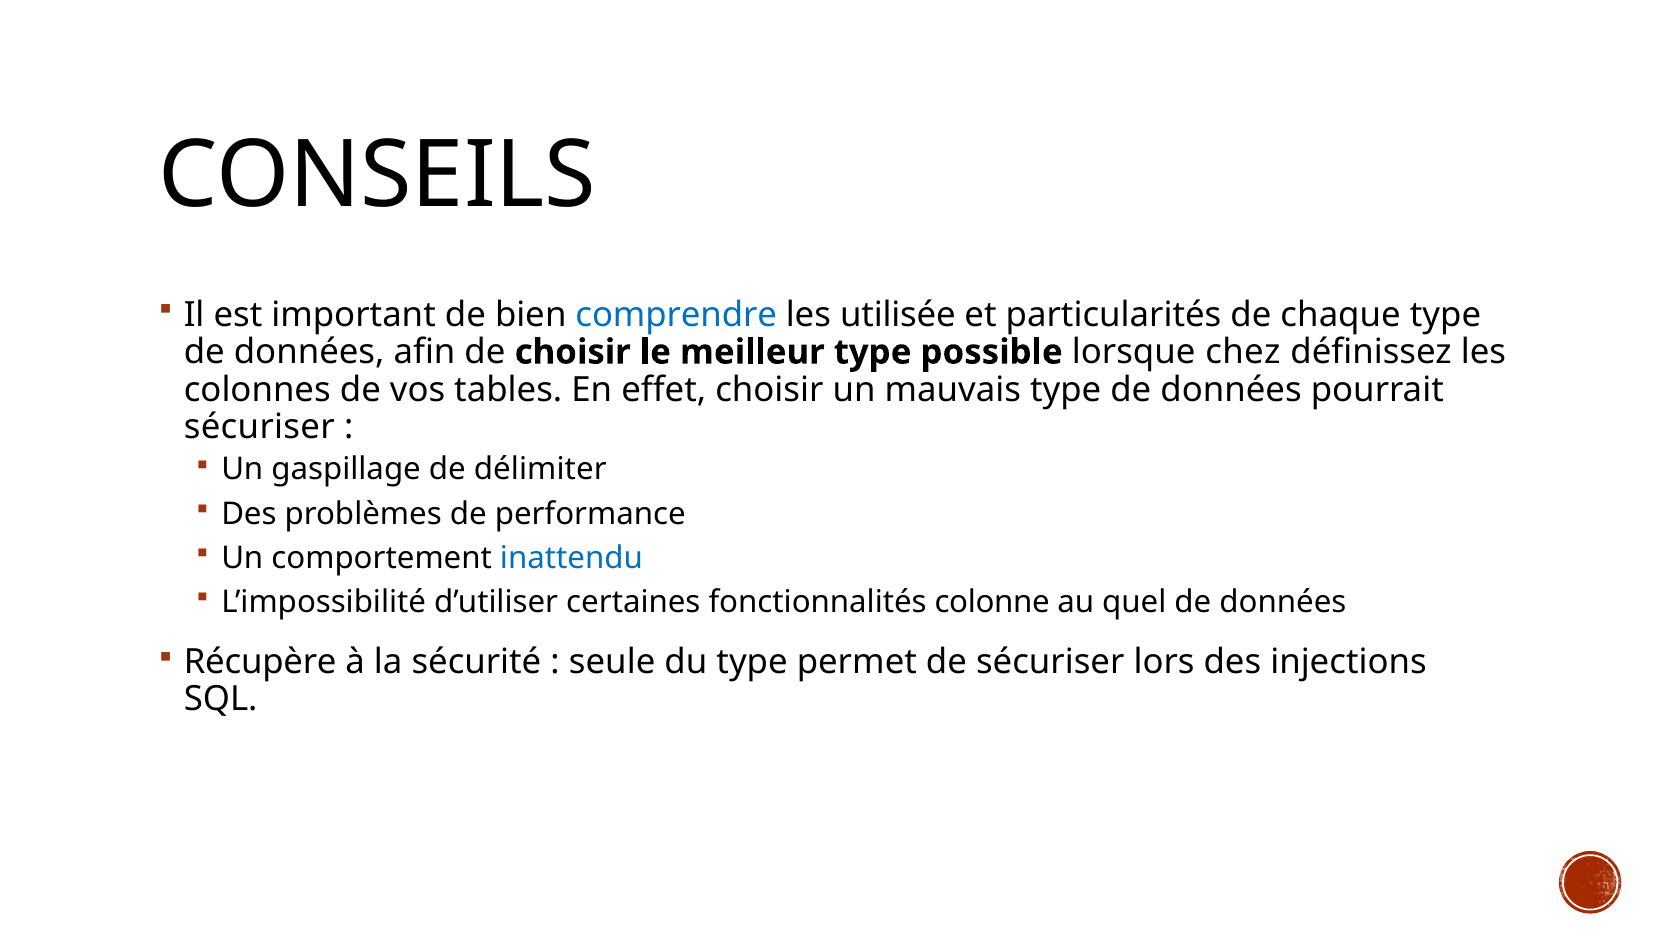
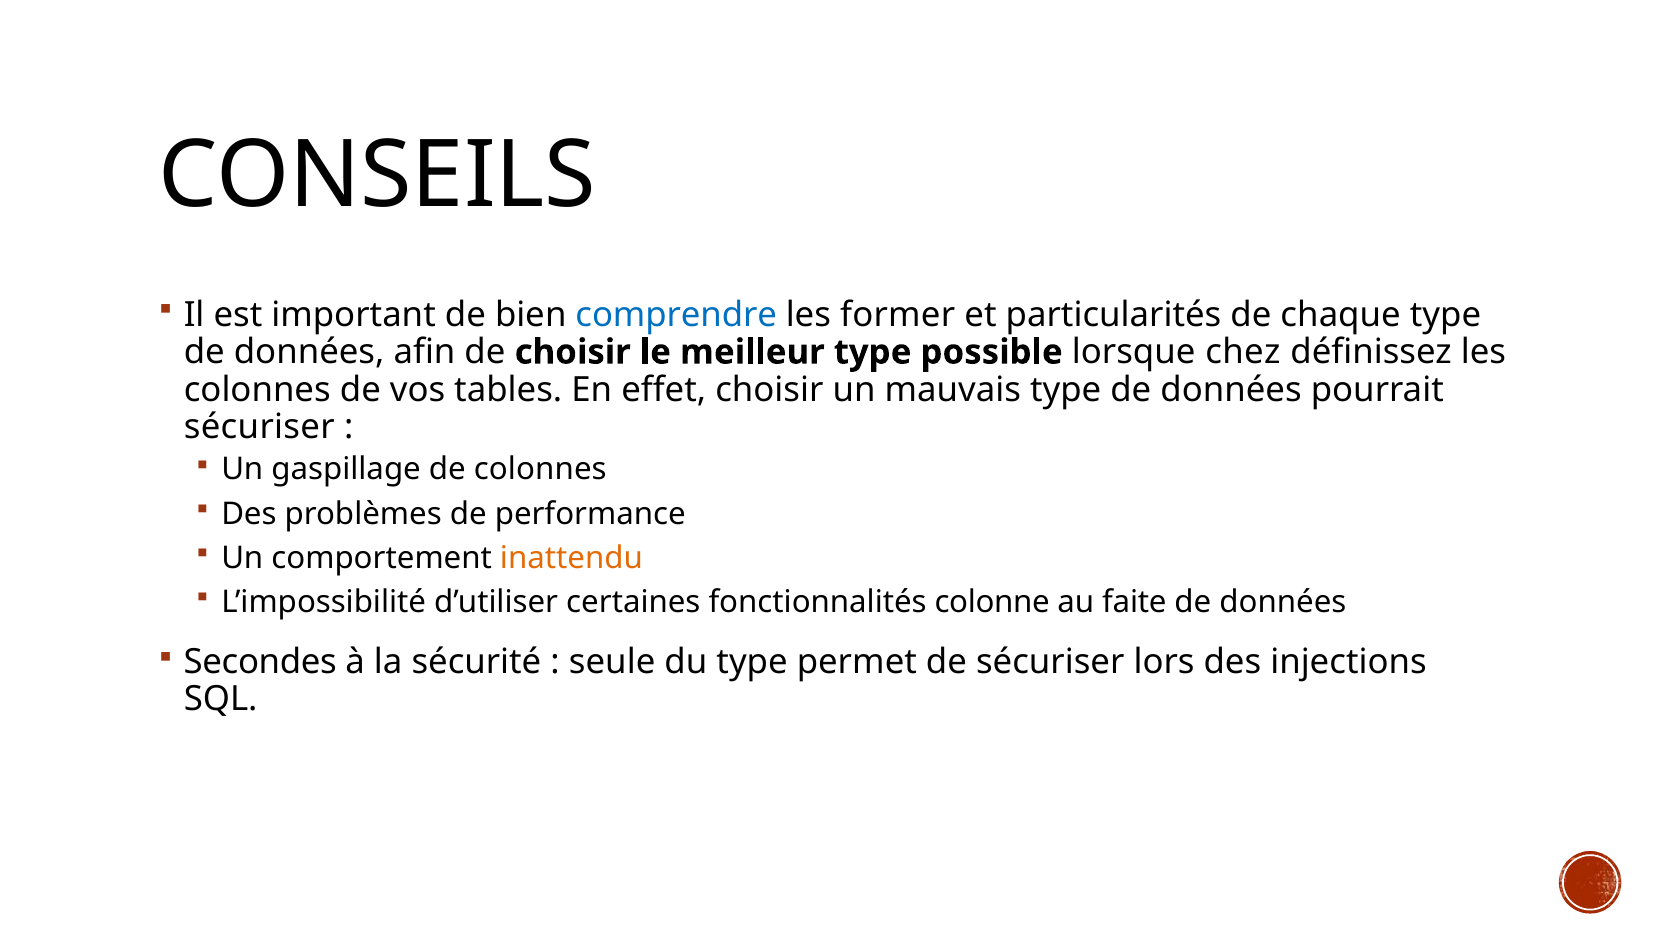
utilisée: utilisée -> former (898, 315)
de délimiter: délimiter -> colonnes (540, 470)
inattendu colour: blue -> orange (571, 558)
quel: quel -> faite (1134, 603)
Récupère: Récupère -> Secondes (260, 663)
